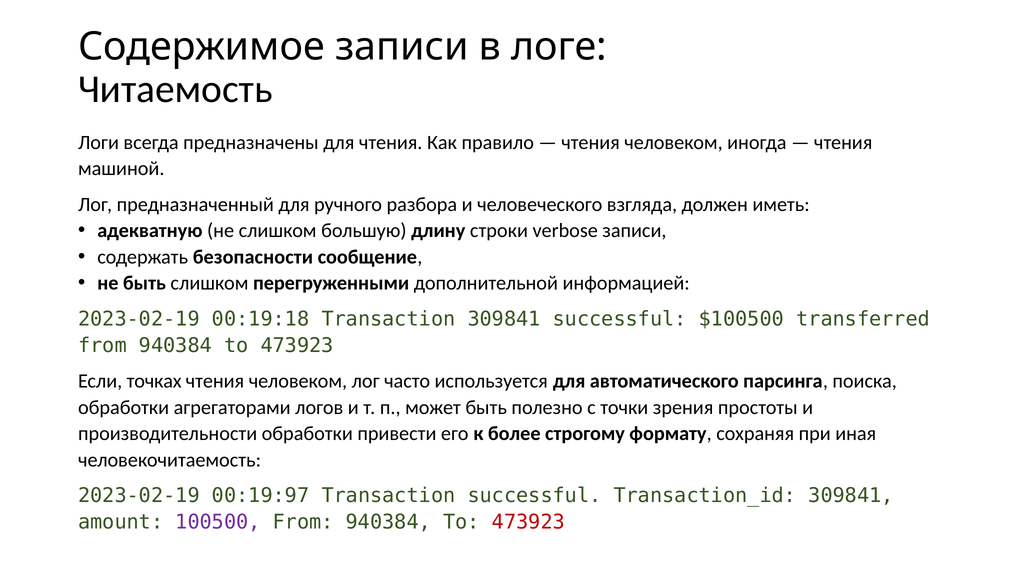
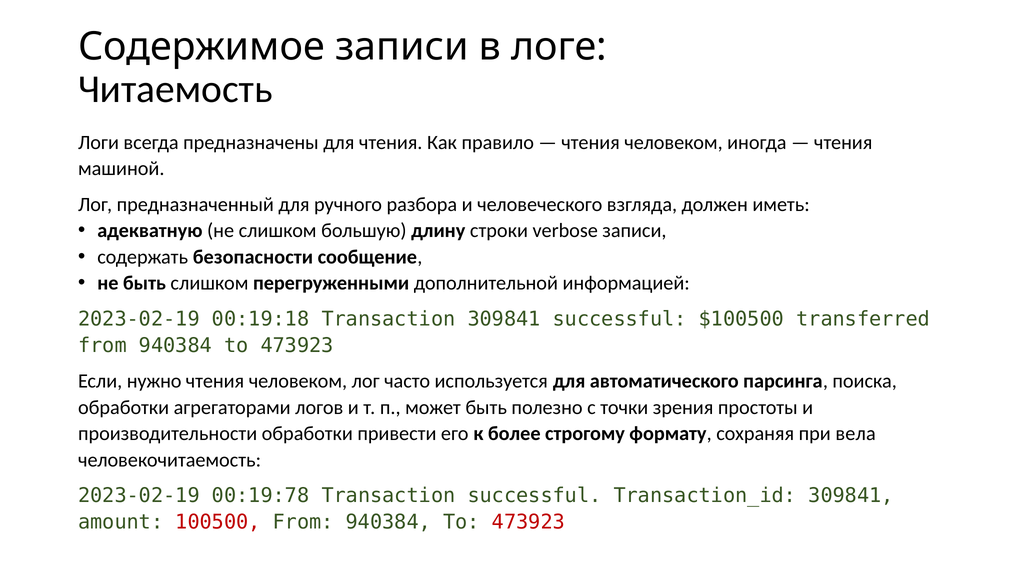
точках: точках -> нужно (154, 381)
иная: иная -> вела (856, 434)
00:19:97: 00:19:97 -> 00:19:78 (261, 496)
100500 colour: purple -> red (218, 522)
